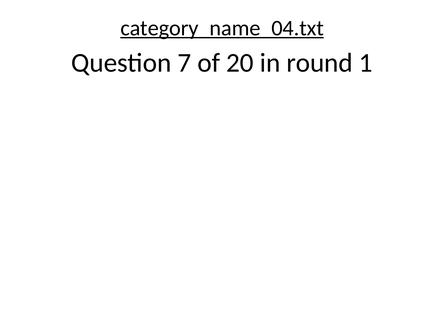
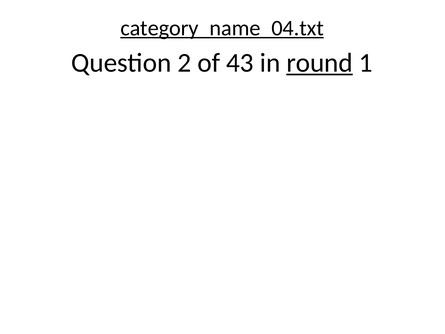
7: 7 -> 2 (184, 63)
20: 20 -> 43 (240, 63)
round underline: none -> present (320, 63)
